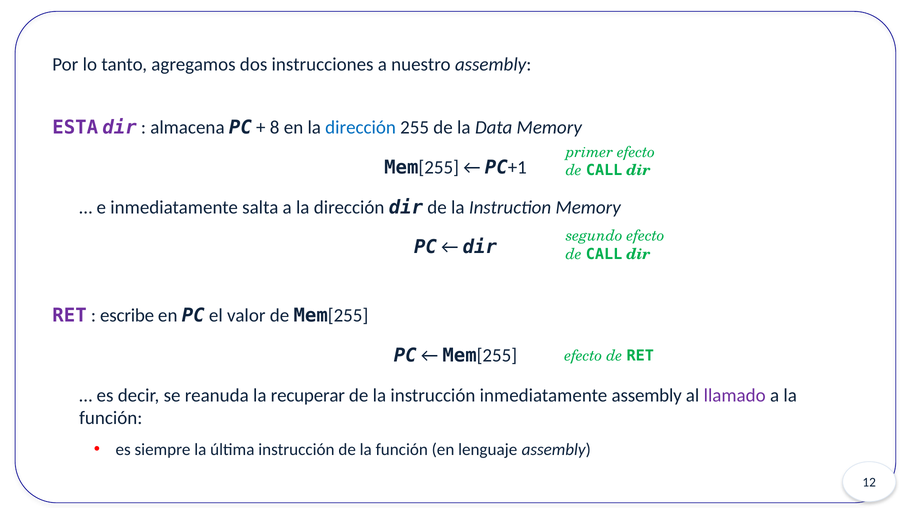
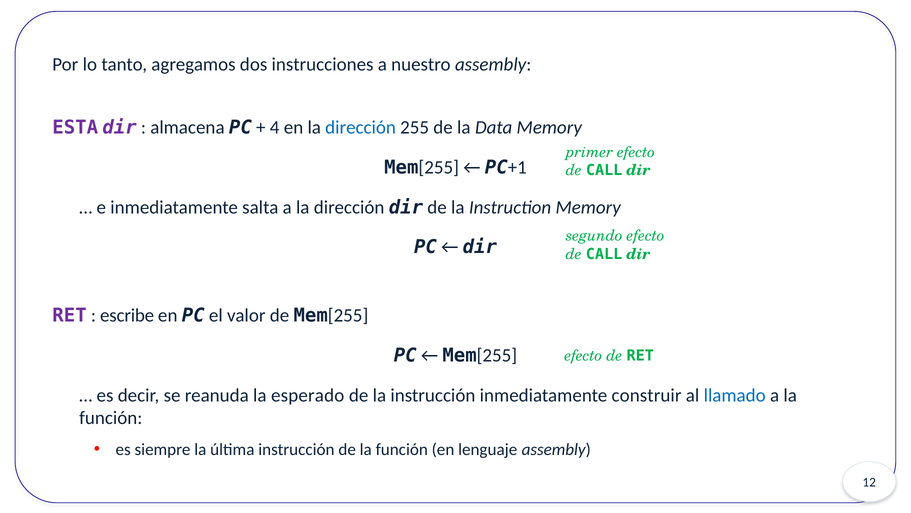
8: 8 -> 4 (275, 127)
recuperar: recuperar -> esperado (308, 395)
inmediatamente assembly: assembly -> construir (647, 395)
llamado colour: purple -> blue (735, 395)
